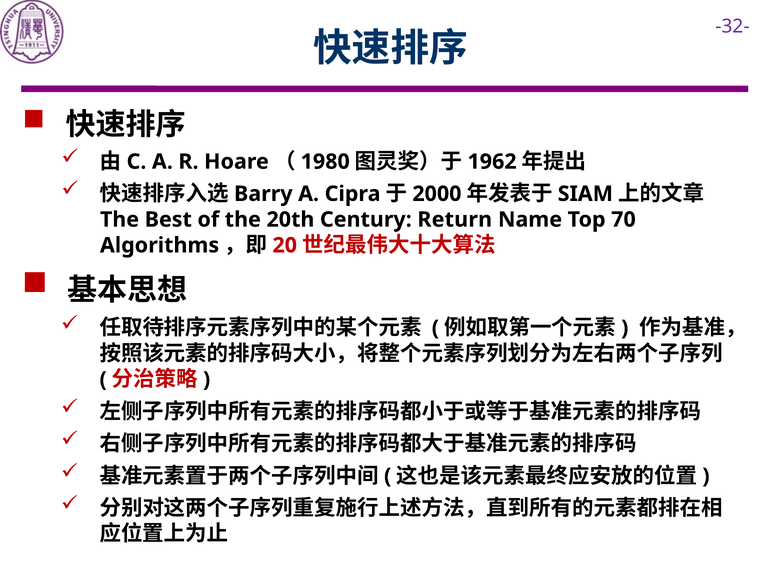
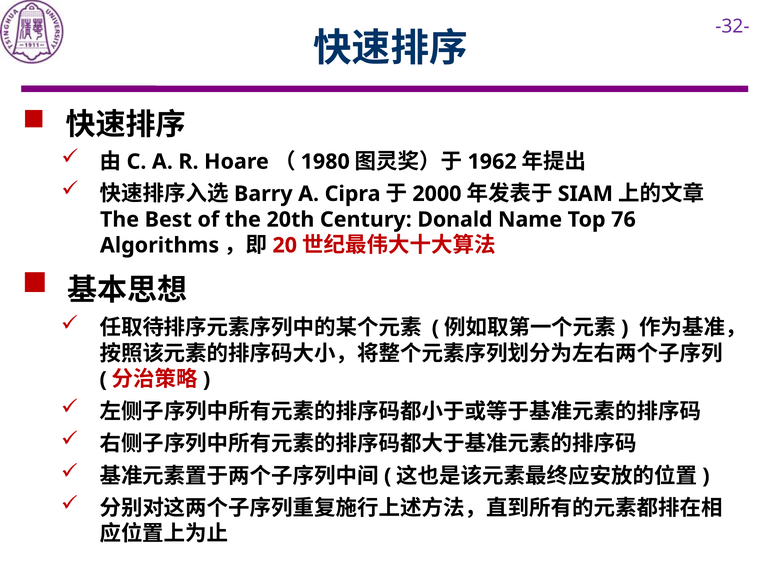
Return: Return -> Donald (455, 220)
70: 70 -> 76 (623, 220)
